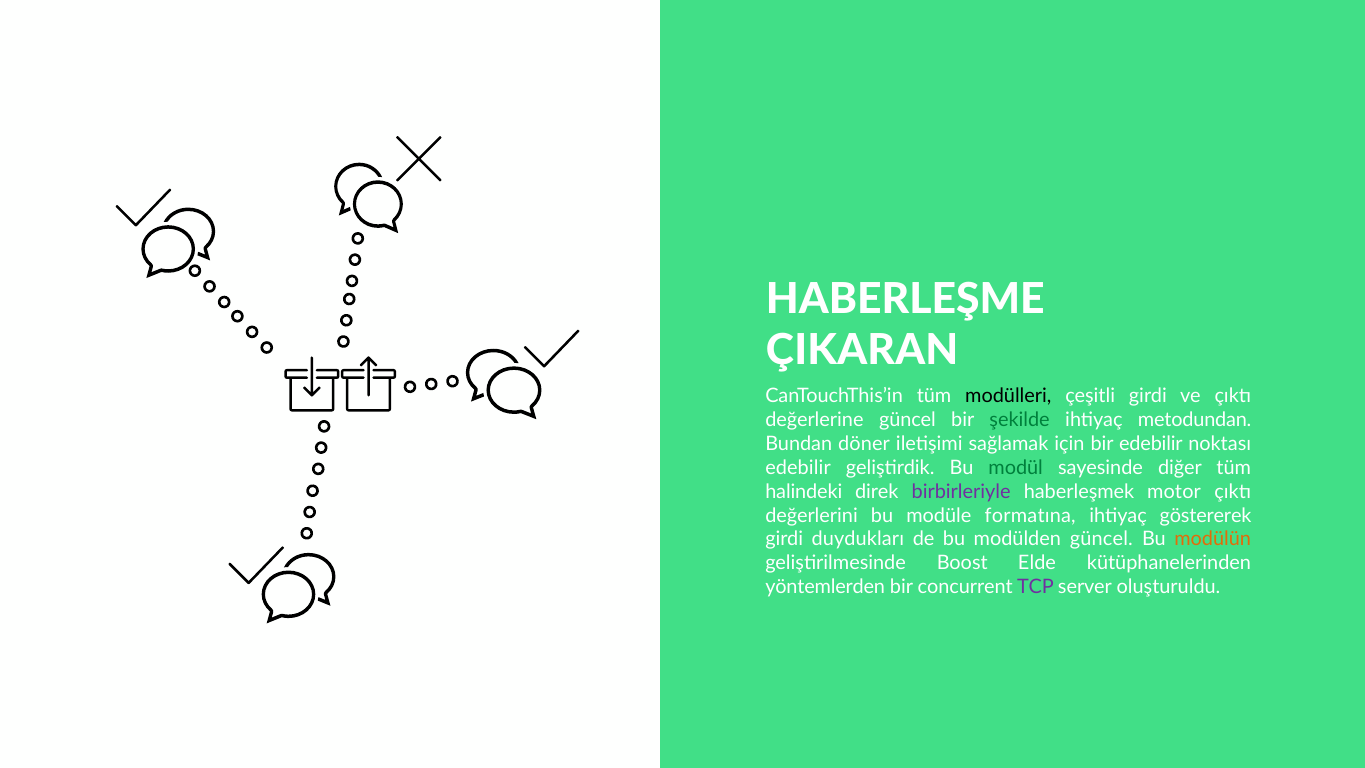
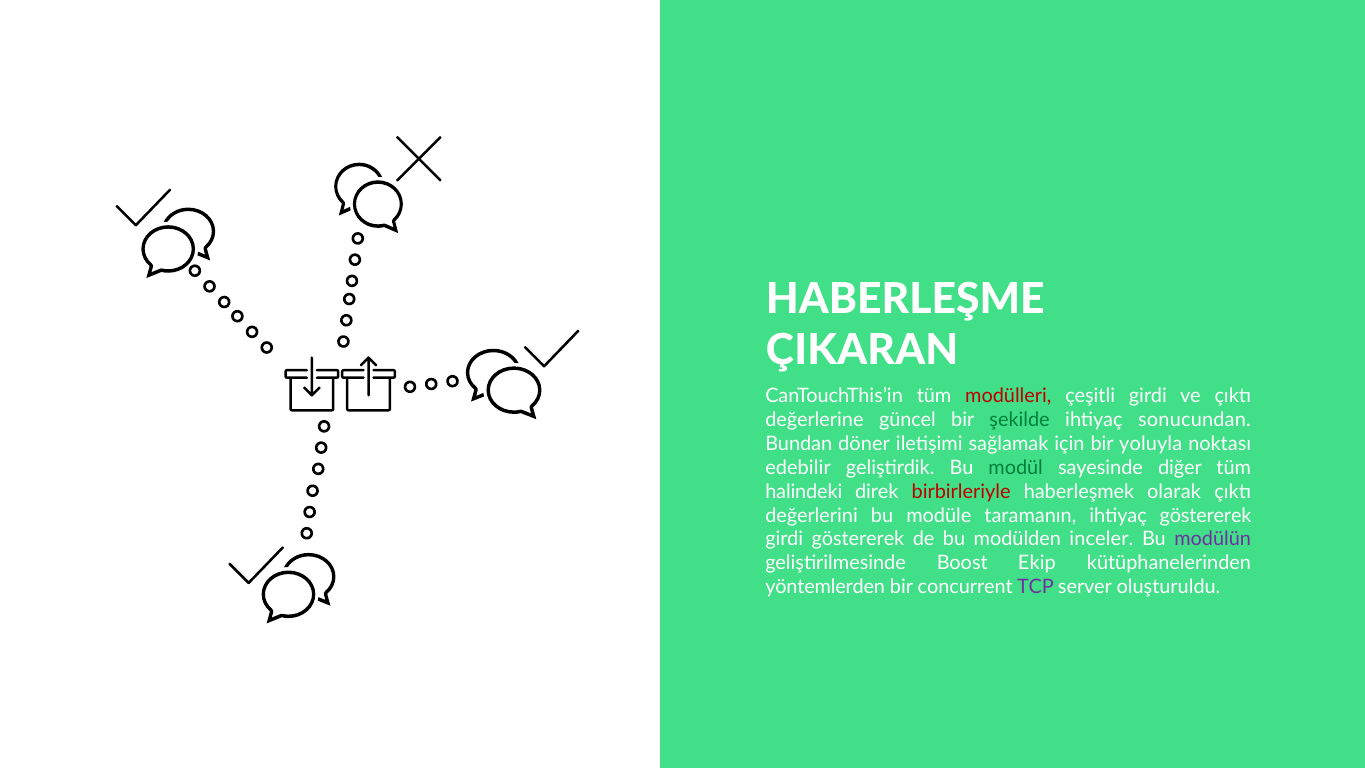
modülleri colour: black -> red (1008, 396)
metodundan: metodundan -> sonucundan (1194, 420)
bir edebilir: edebilir -> yoluyla (1151, 444)
birbirleriyle colour: purple -> red (961, 492)
motor: motor -> olarak (1174, 492)
formatına: formatına -> taramanın (1030, 515)
girdi duydukları: duydukları -> göstererek (858, 539)
modülden güncel: güncel -> inceler (1101, 539)
modülün colour: orange -> purple (1213, 539)
Elde: Elde -> Ekip (1037, 563)
